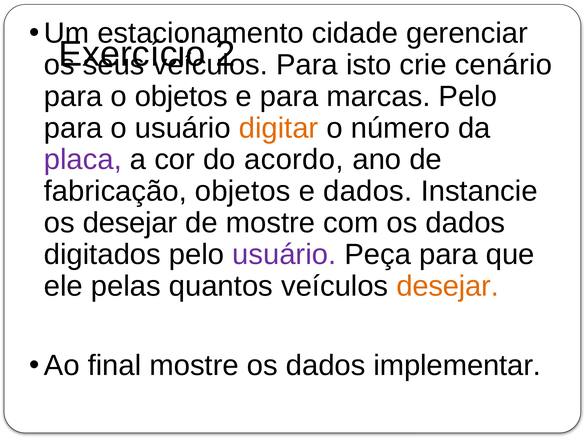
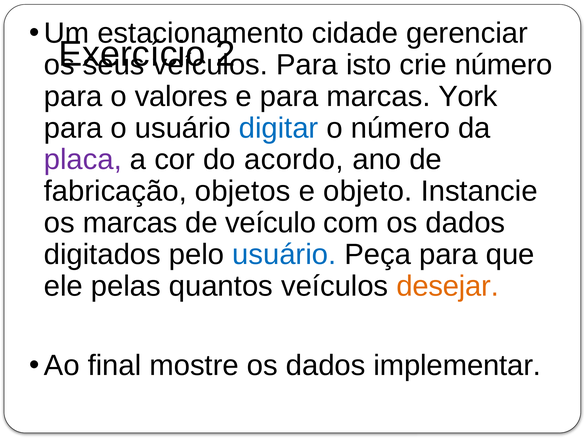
crie cenário: cenário -> número (504, 65)
o objetos: objetos -> valores (181, 96)
marcas Pelo: Pelo -> York (468, 96)
digitar colour: orange -> blue (279, 128)
e dados: dados -> objeto (368, 191)
os desejar: desejar -> marcas (130, 223)
de mostre: mostre -> veículo (271, 223)
usuário colour: purple -> blue (284, 254)
